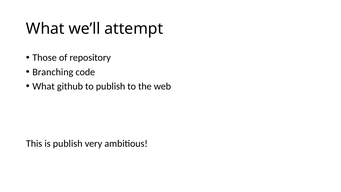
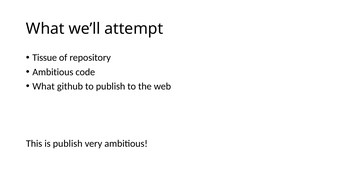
Those: Those -> Tissue (45, 58)
Branching: Branching -> Ambitious (53, 72)
